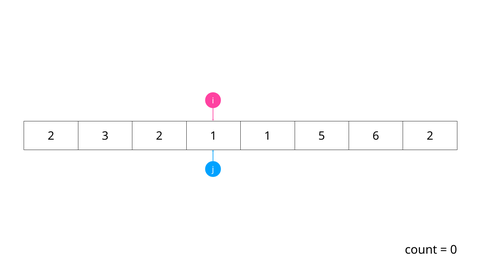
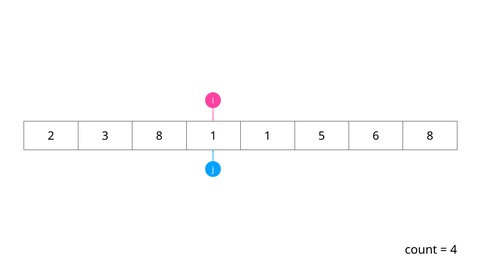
3 2: 2 -> 8 (159, 136)
6 2: 2 -> 8 (430, 136)
0: 0 -> 4 (454, 249)
